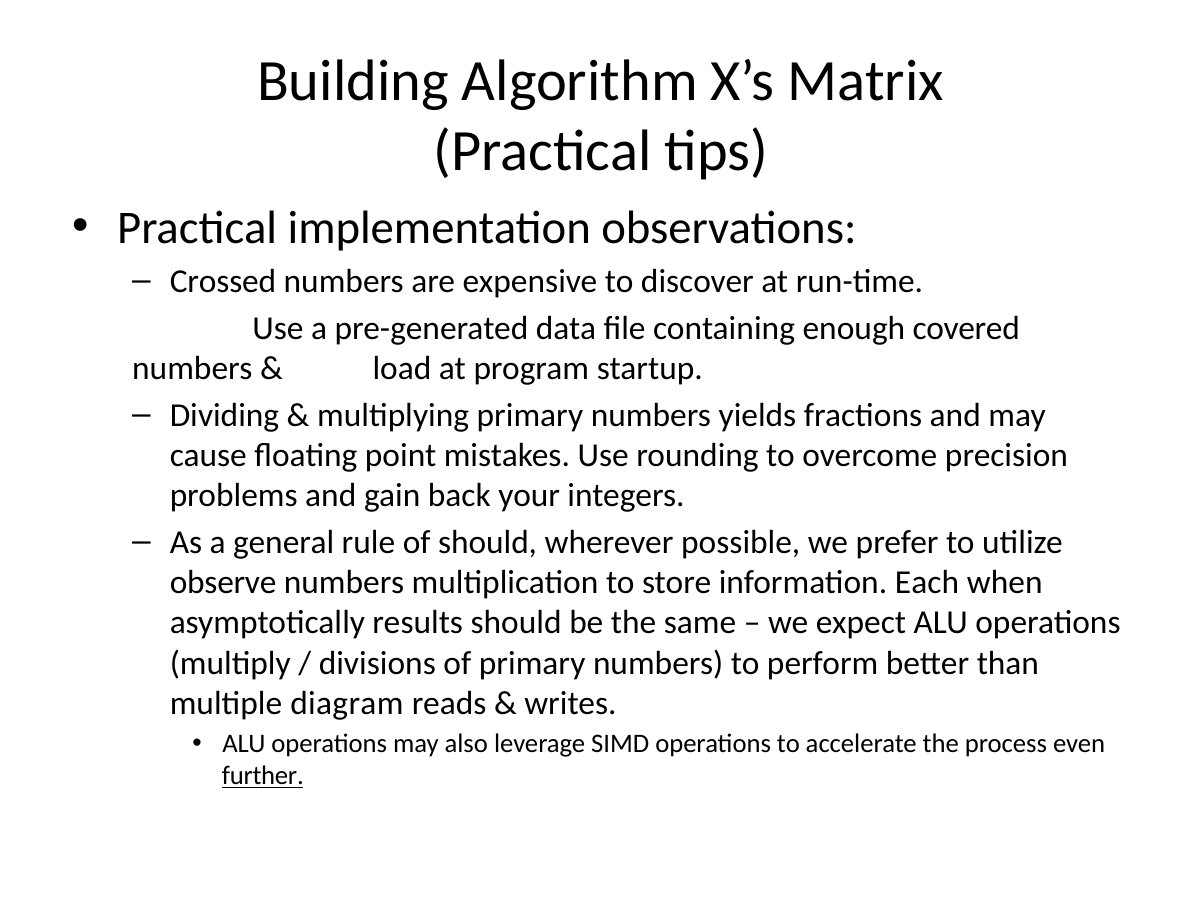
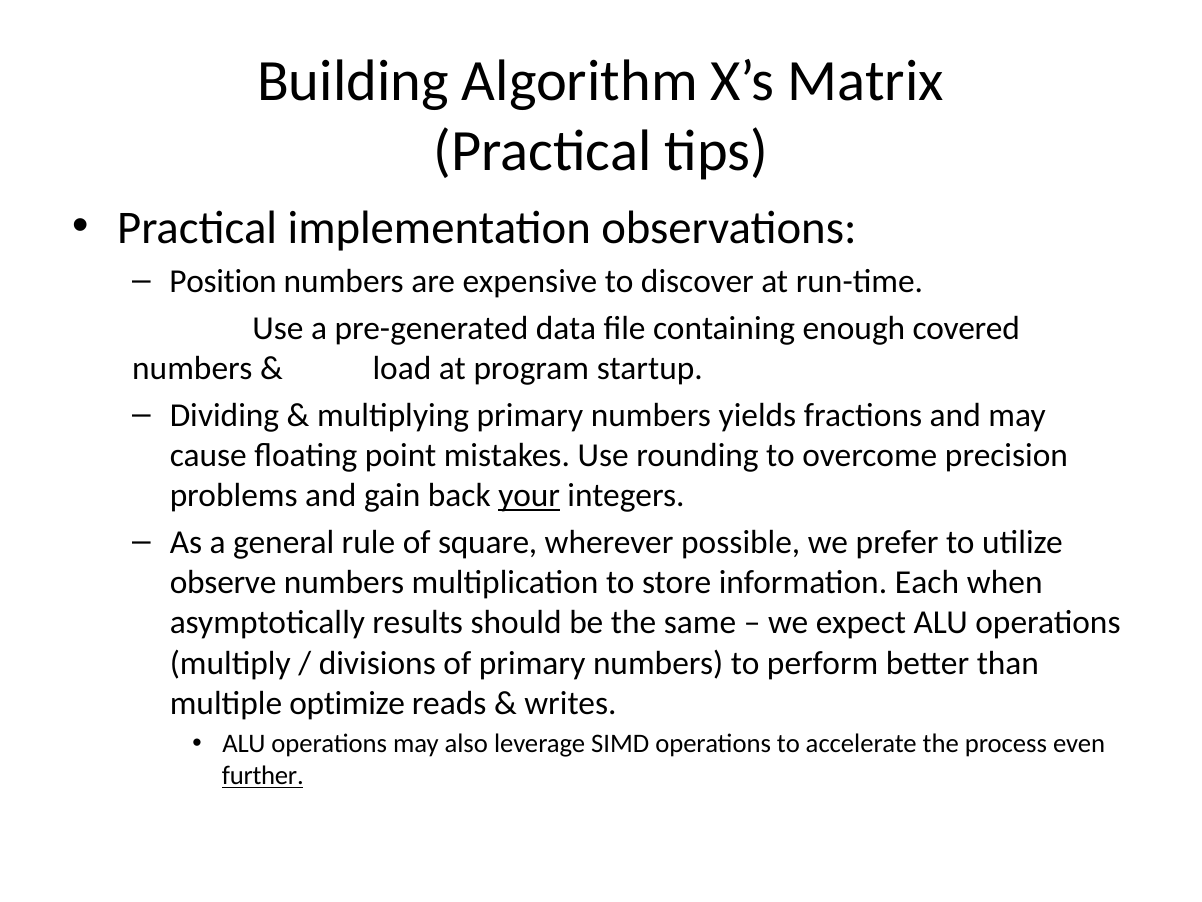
Crossed: Crossed -> Position (223, 281)
your underline: none -> present (529, 495)
of should: should -> square (488, 542)
diagram: diagram -> optimize (347, 703)
